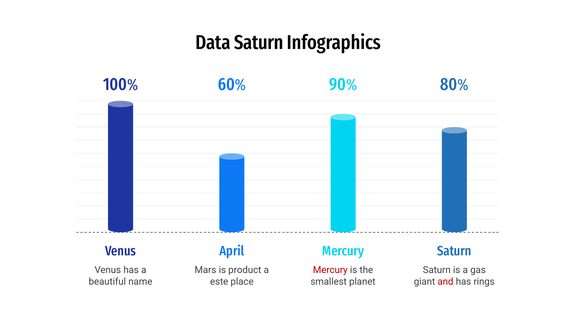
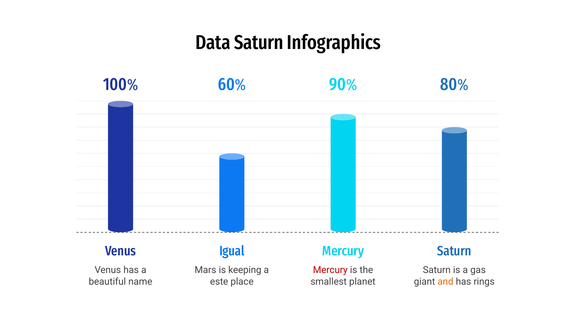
April: April -> Igual (232, 251)
product: product -> keeping (245, 270)
and colour: red -> orange (445, 281)
